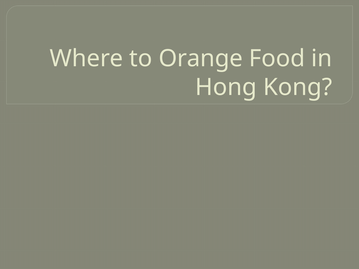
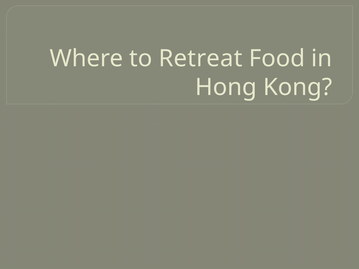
Orange: Orange -> Retreat (201, 59)
